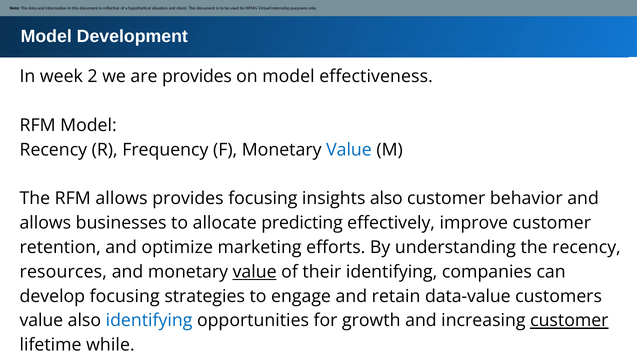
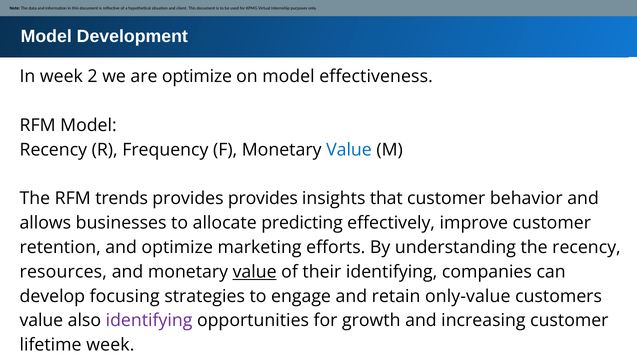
are provides: provides -> optimize (197, 77)
RFM allows: allows -> trends (122, 199)
provides focusing: focusing -> provides (263, 199)
insights also: also -> that (386, 199)
data-value: data-value -> only-value (468, 297)
identifying colour: blue -> purple (149, 321)
customer underline: present -> none (569, 321)
lifetime while: while -> week (110, 345)
